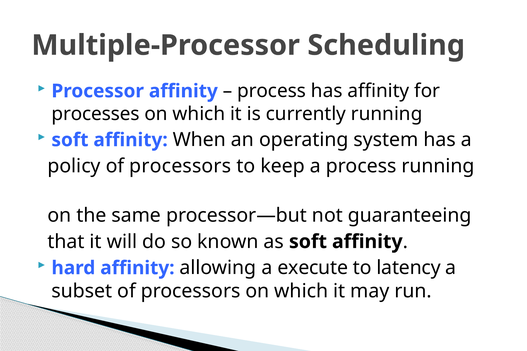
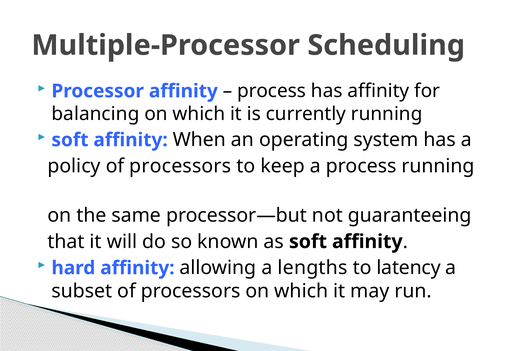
processes: processes -> balancing (95, 114)
execute: execute -> lengths (313, 268)
